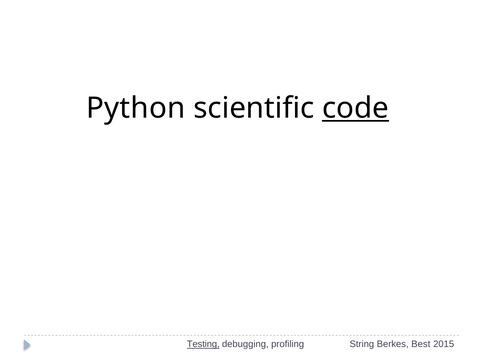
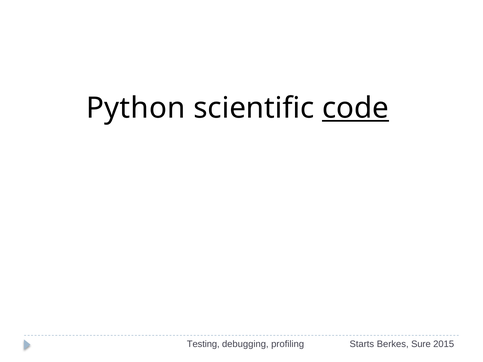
Testing underline: present -> none (203, 344)
String: String -> Starts (362, 344)
Best: Best -> Sure (421, 344)
